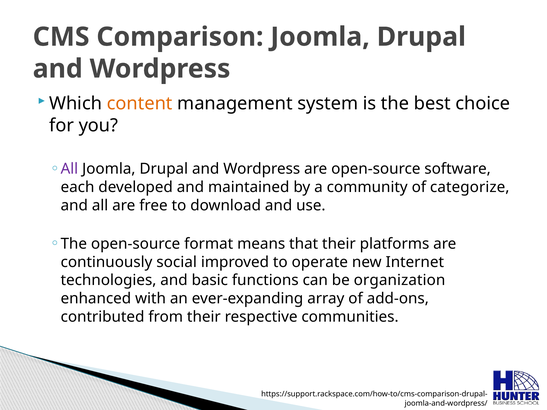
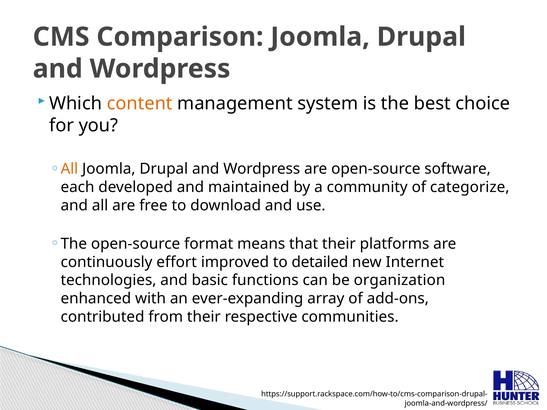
All colour: purple -> orange (69, 169)
social: social -> effort (177, 262)
operate: operate -> detailed (320, 262)
